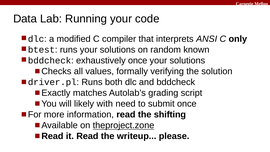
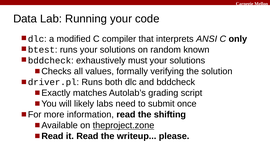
exhaustively once: once -> must (138, 61)
with: with -> labs (105, 104)
